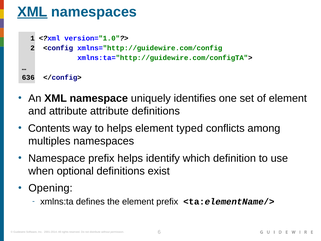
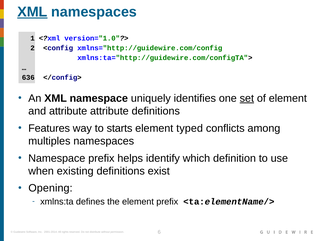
set underline: none -> present (247, 98)
Contents: Contents -> Features (49, 128)
to helps: helps -> starts (120, 128)
optional: optional -> existing (75, 171)
